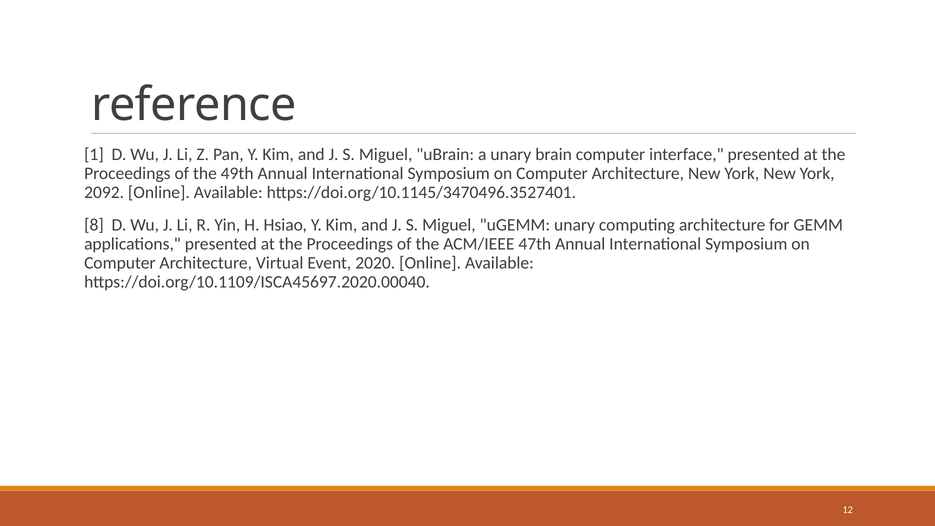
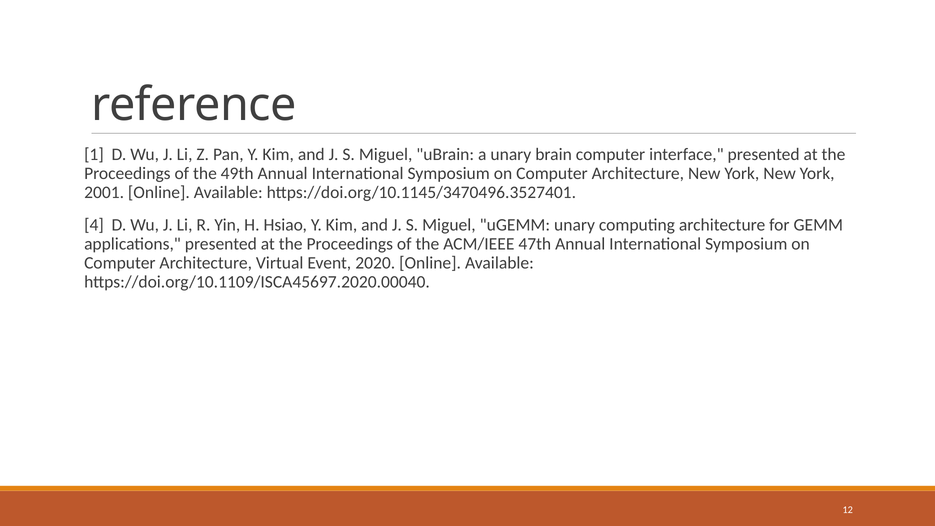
2092: 2092 -> 2001 (104, 192)
8: 8 -> 4 (94, 225)
